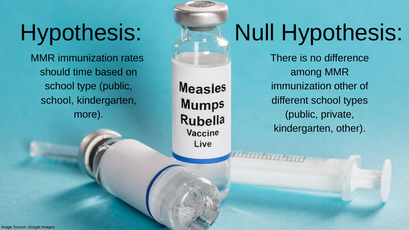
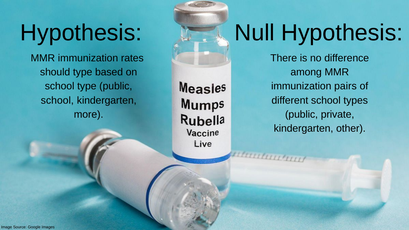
should time: time -> type (83, 72)
immunization other: other -> pairs (345, 86)
